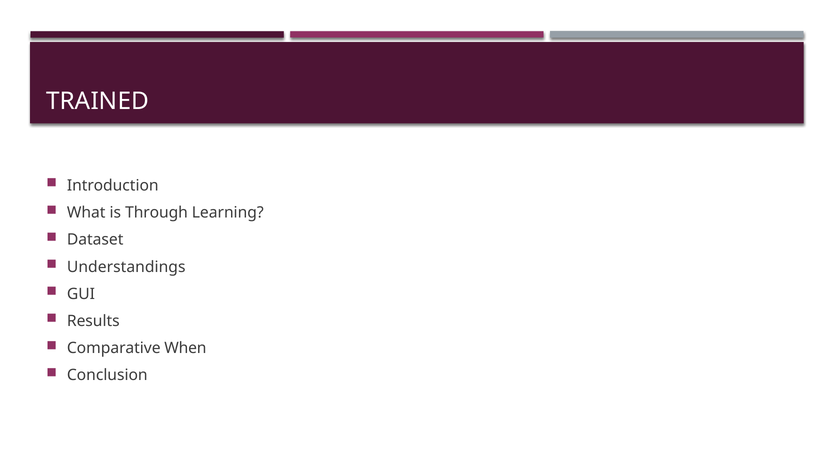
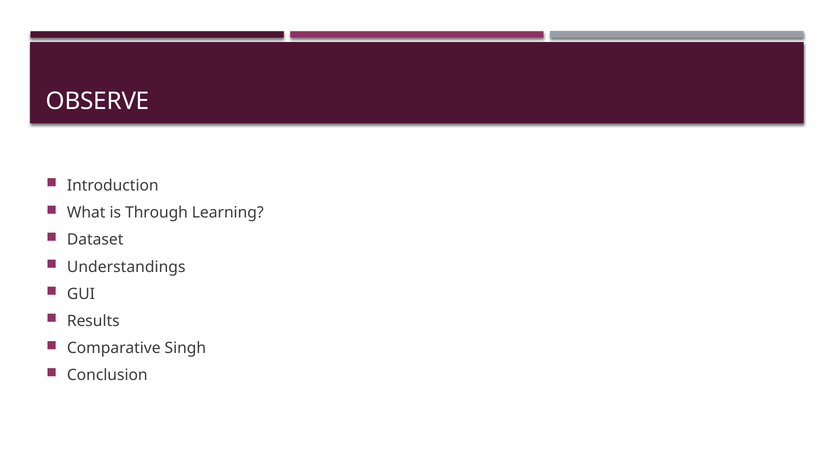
TRAINED: TRAINED -> OBSERVE (98, 101)
When: When -> Singh (185, 348)
